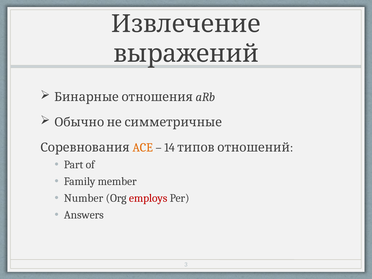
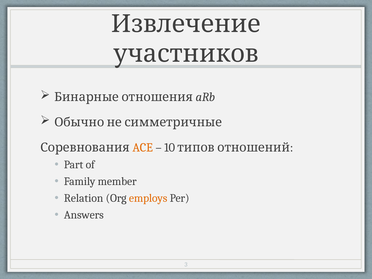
выражений: выражений -> участников (186, 54)
14: 14 -> 10 (170, 147)
Number: Number -> Relation (84, 198)
employs colour: red -> orange (148, 198)
